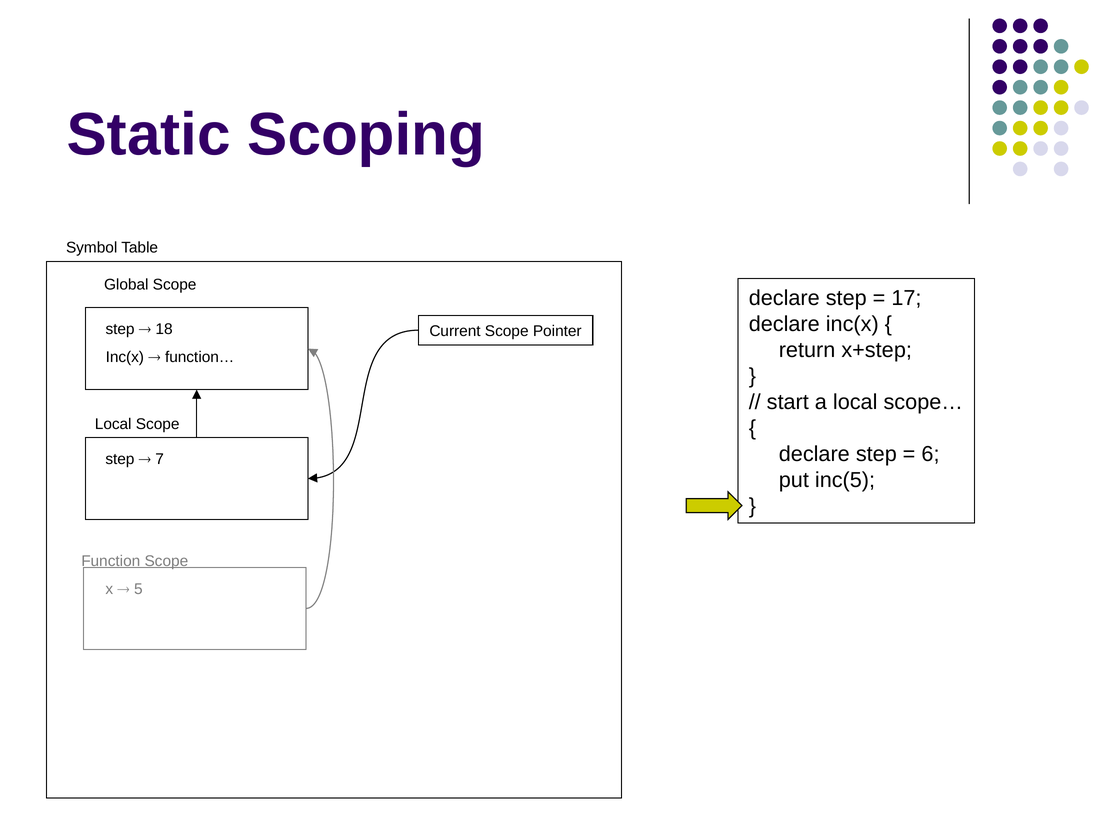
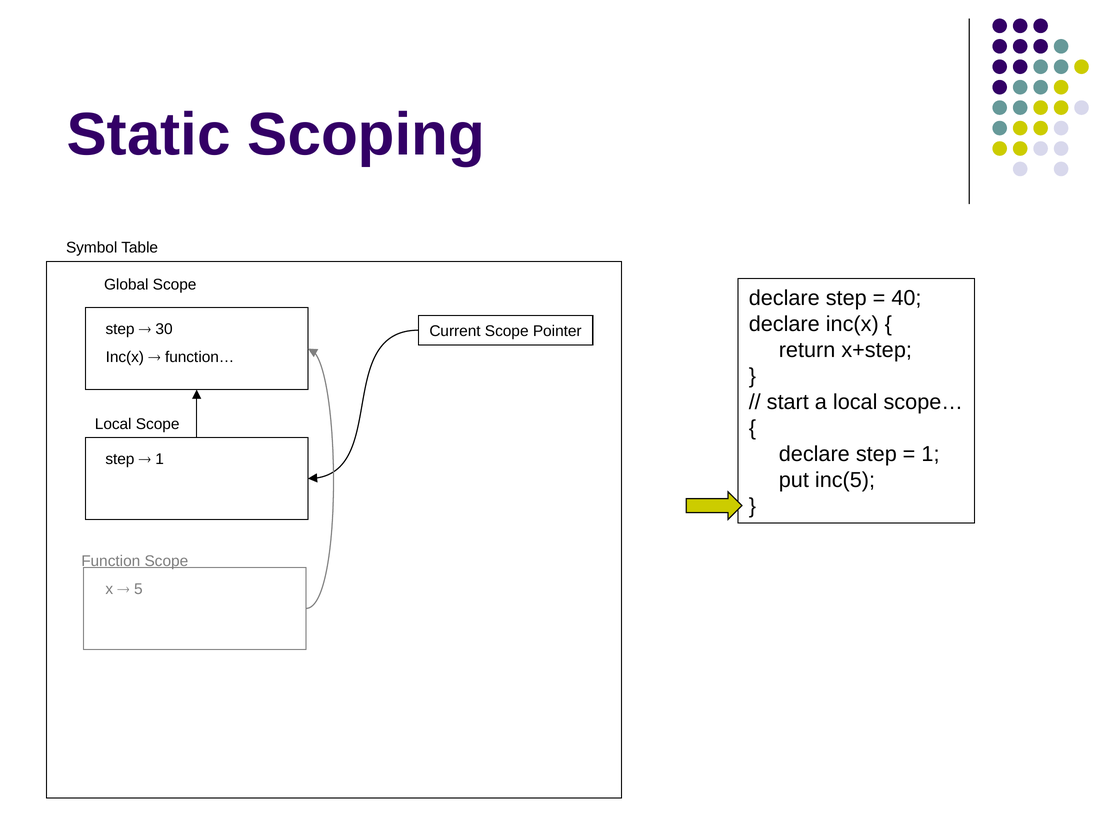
17: 17 -> 40 (906, 298)
18: 18 -> 30 (164, 329)
6: 6 -> 1 (930, 454)
7: 7 -> 1 (160, 459)
